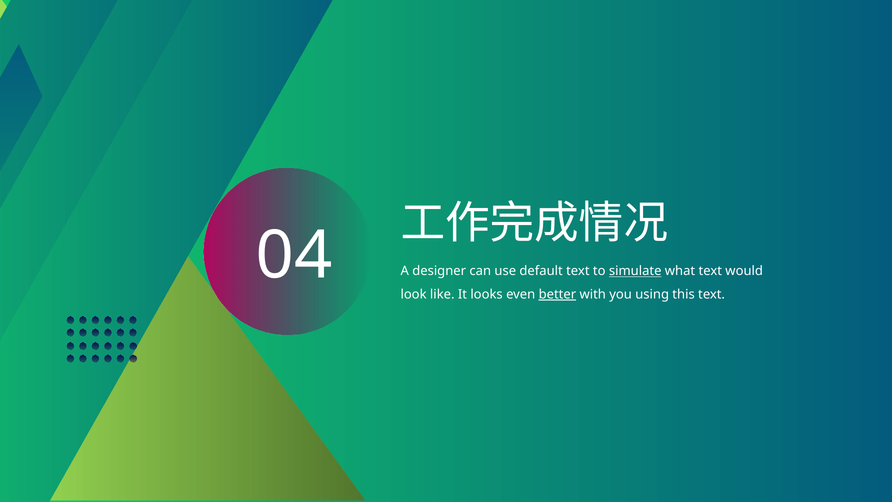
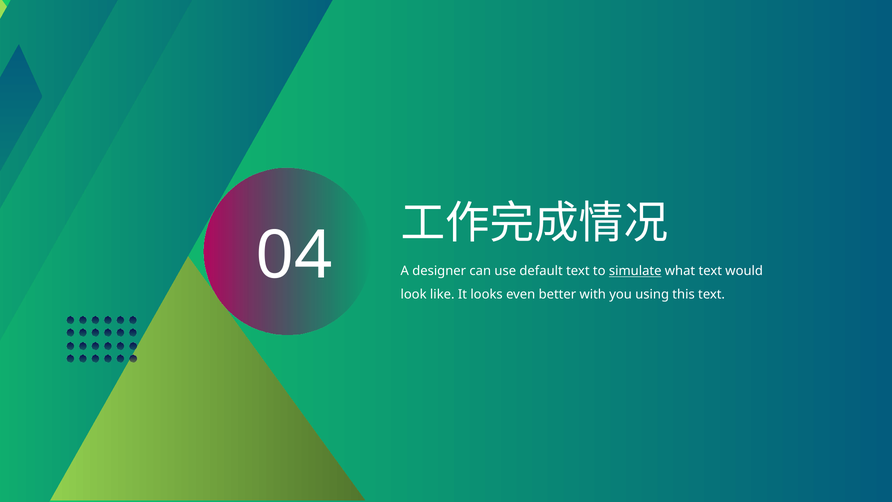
better underline: present -> none (557, 294)
